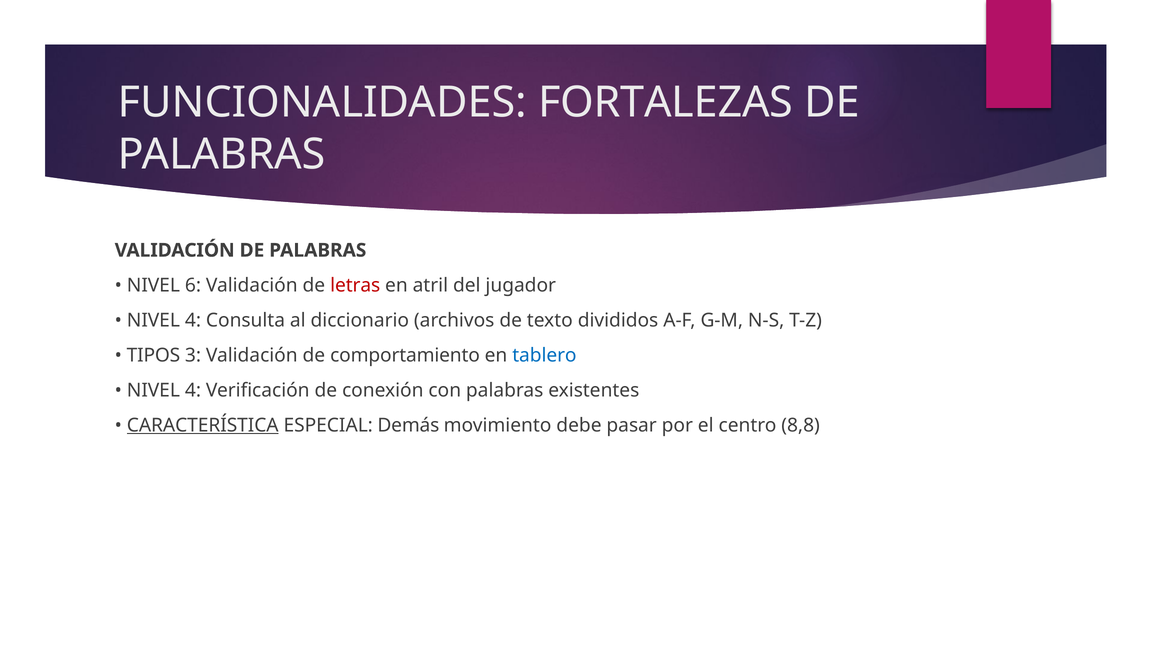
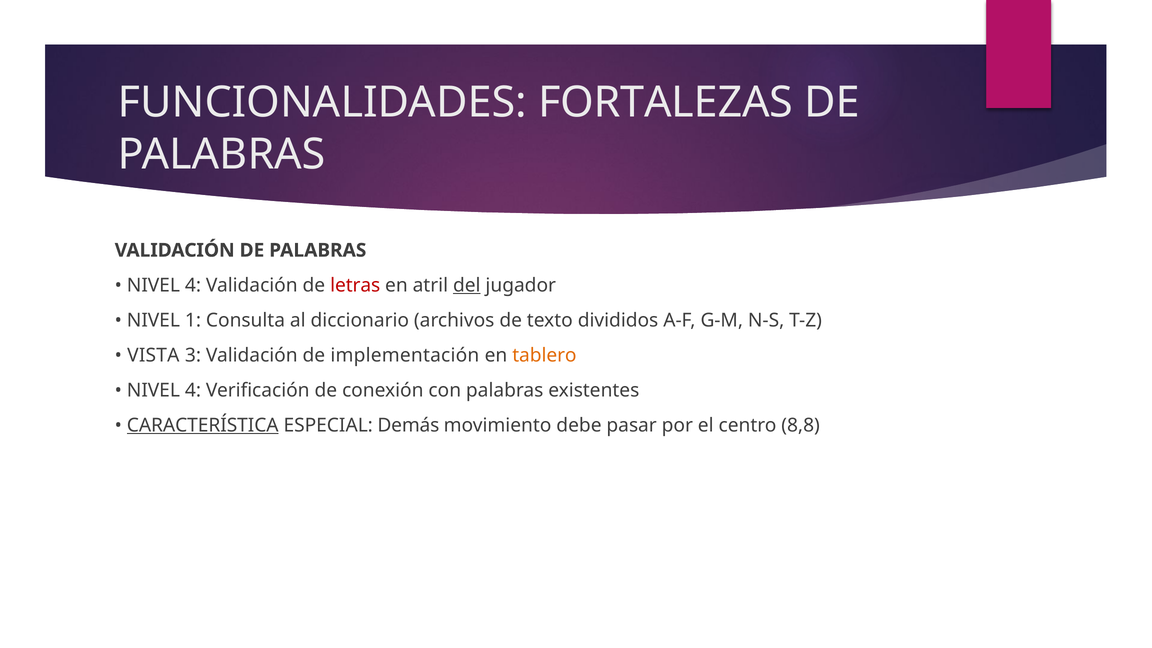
6: 6 -> 4 (193, 285)
del underline: none -> present (467, 285)
4: 4 -> 1 (193, 320)
TIPOS: TIPOS -> VISTA (153, 355)
comportamiento: comportamiento -> implementación (405, 355)
tablero colour: blue -> orange (544, 355)
